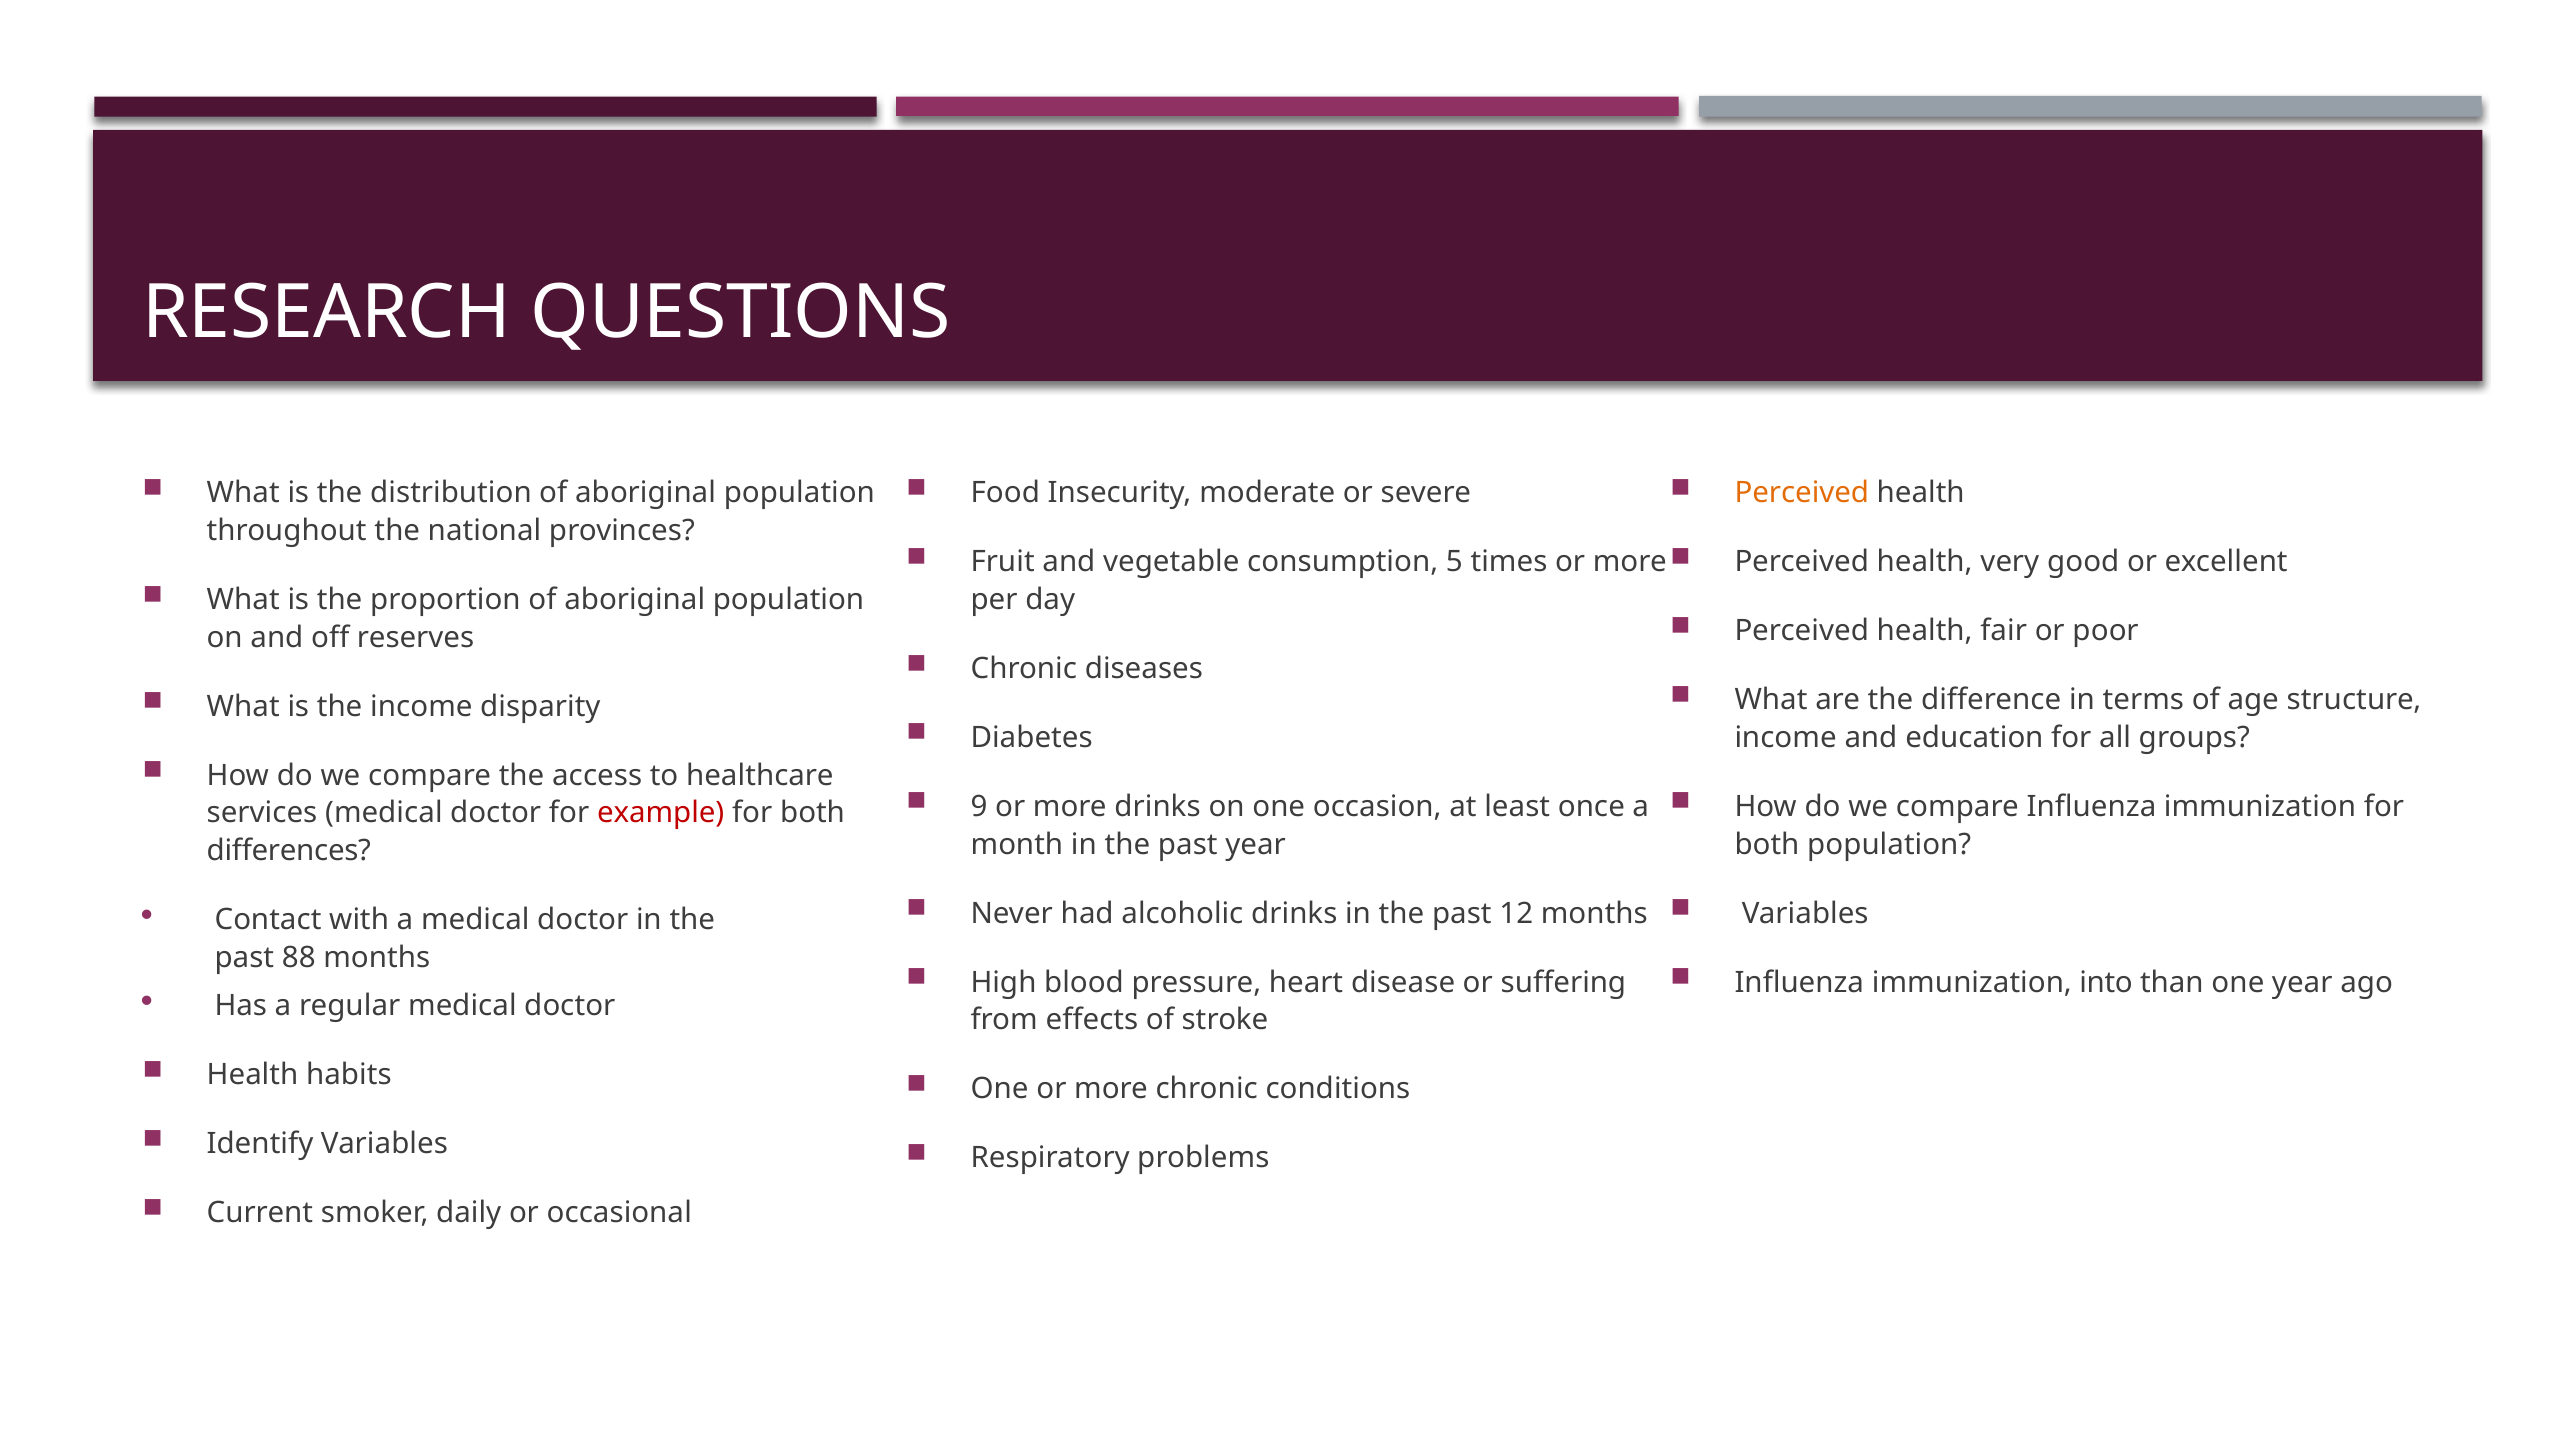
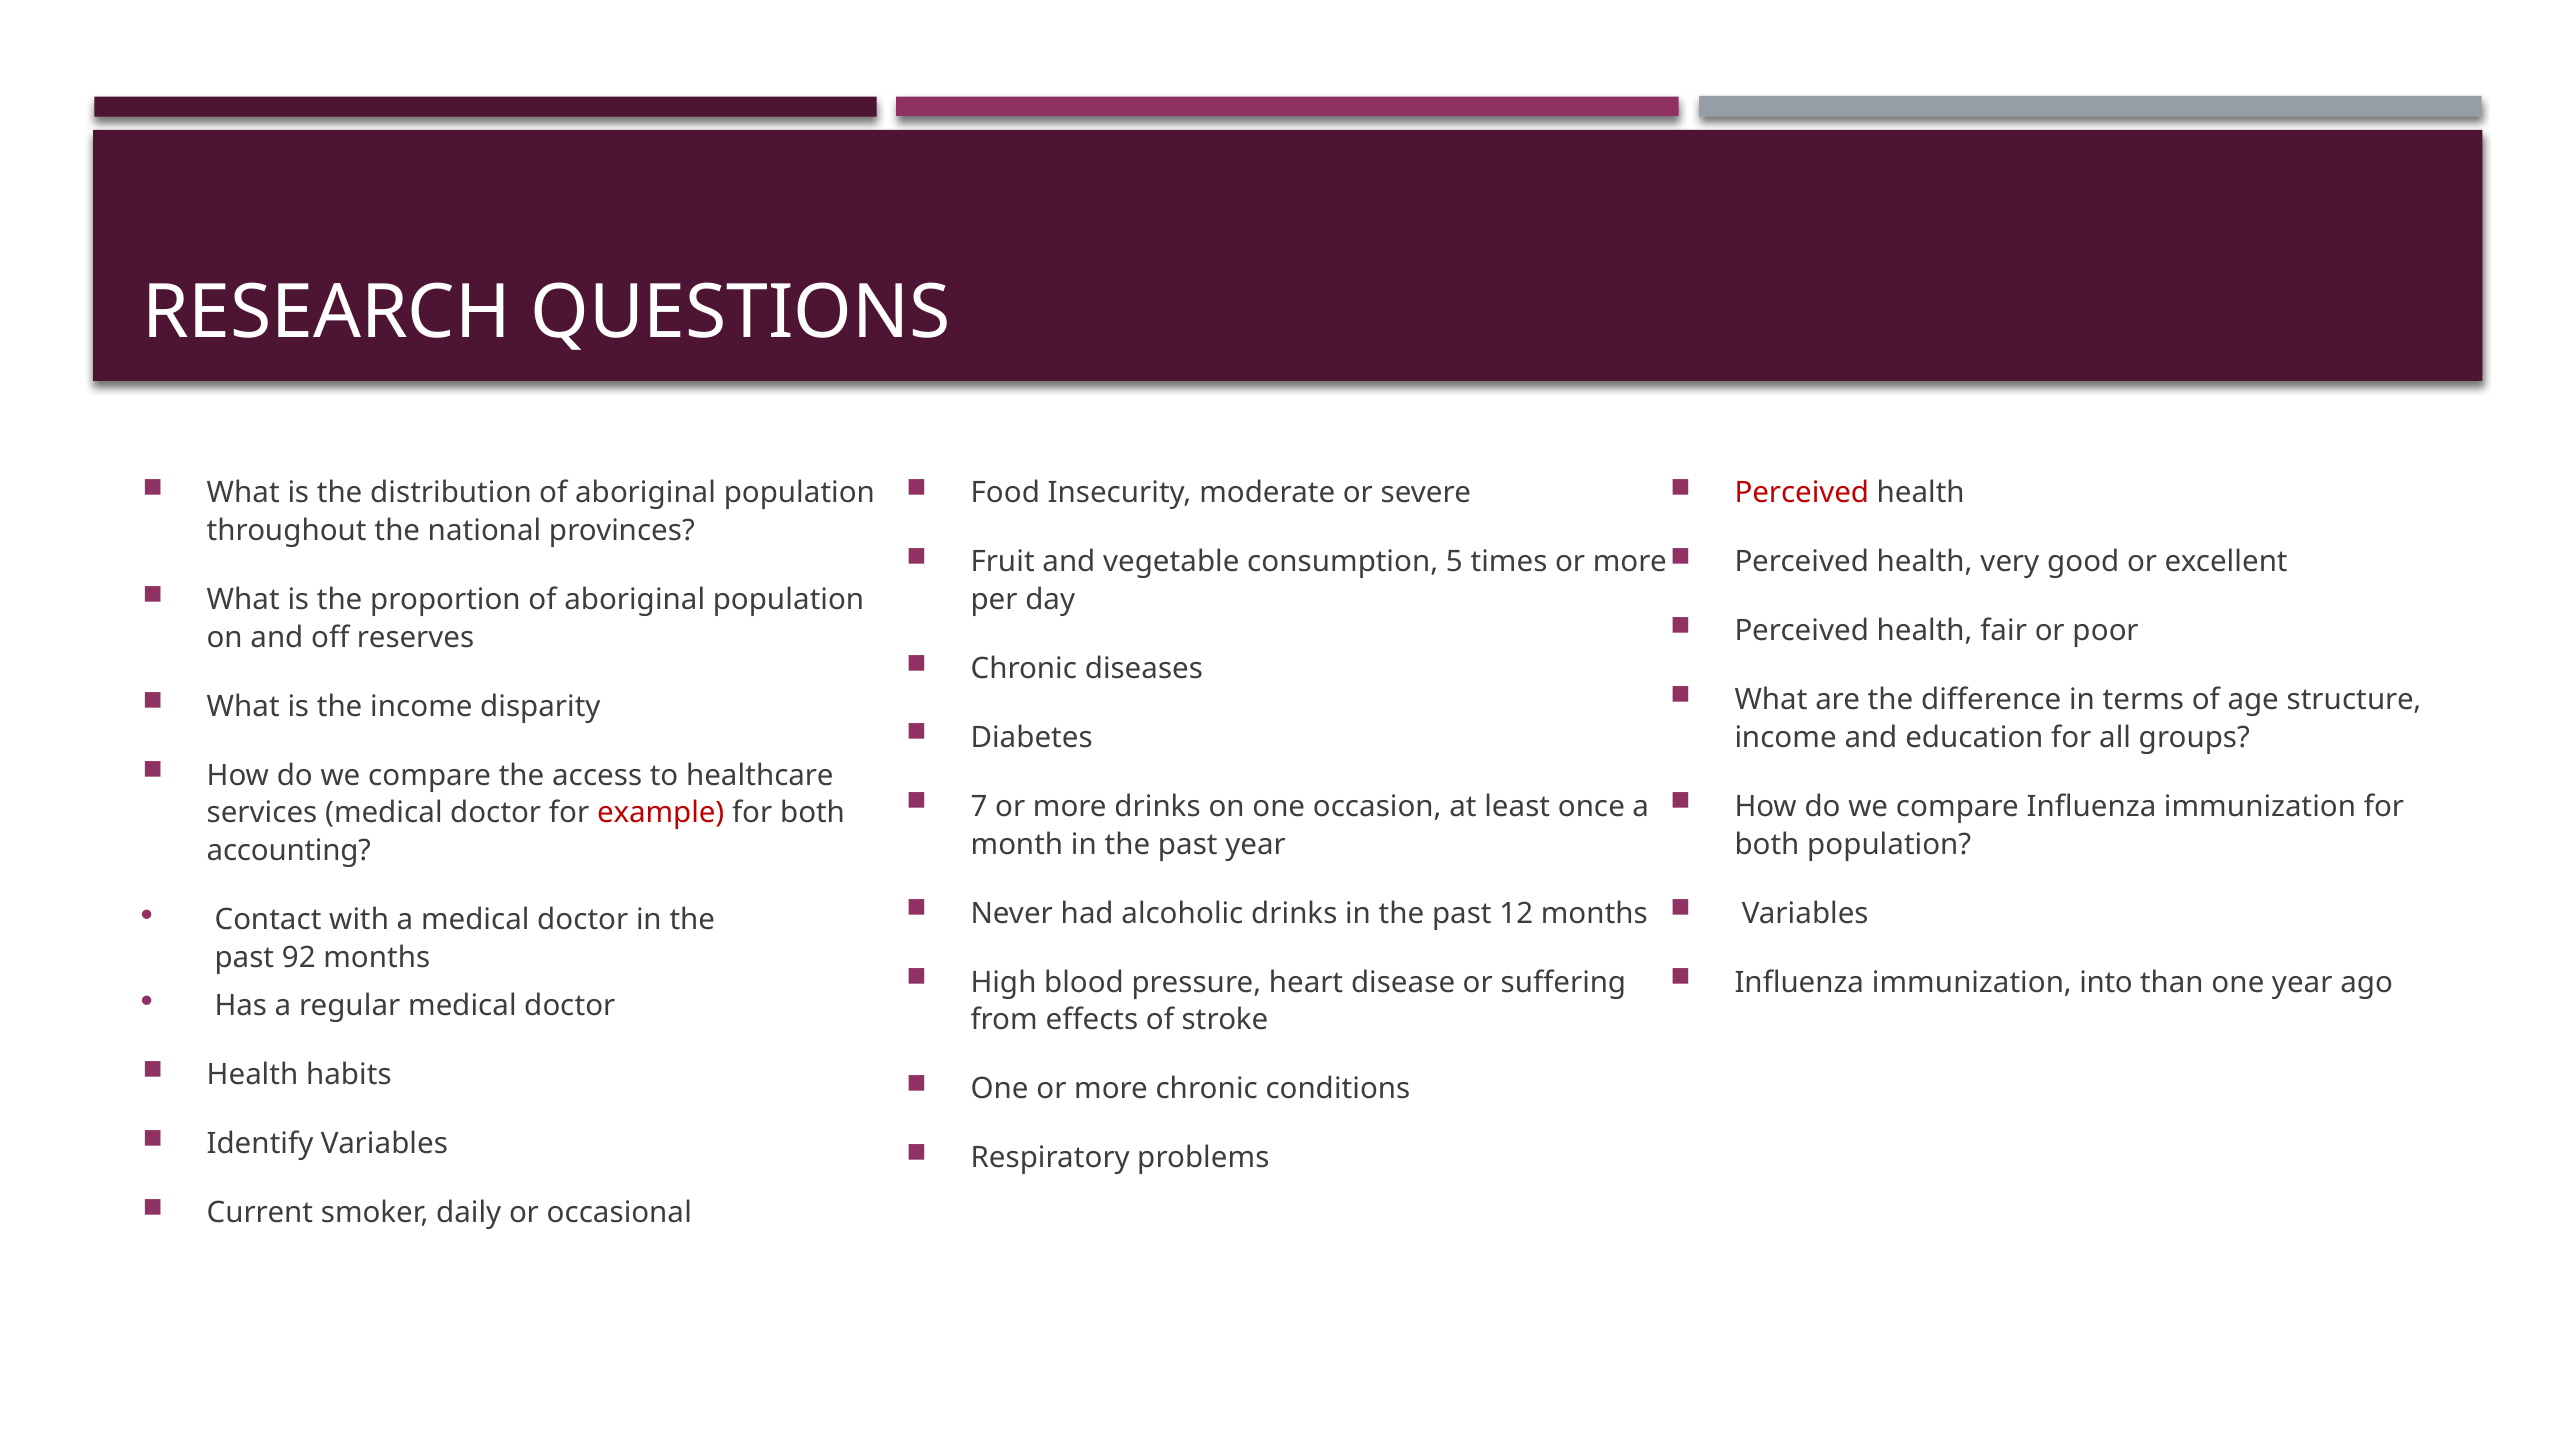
Perceived colour: orange -> red (1802, 493)
9: 9 -> 7 (979, 806)
differences: differences -> accounting (289, 851)
88: 88 -> 92 (299, 958)
